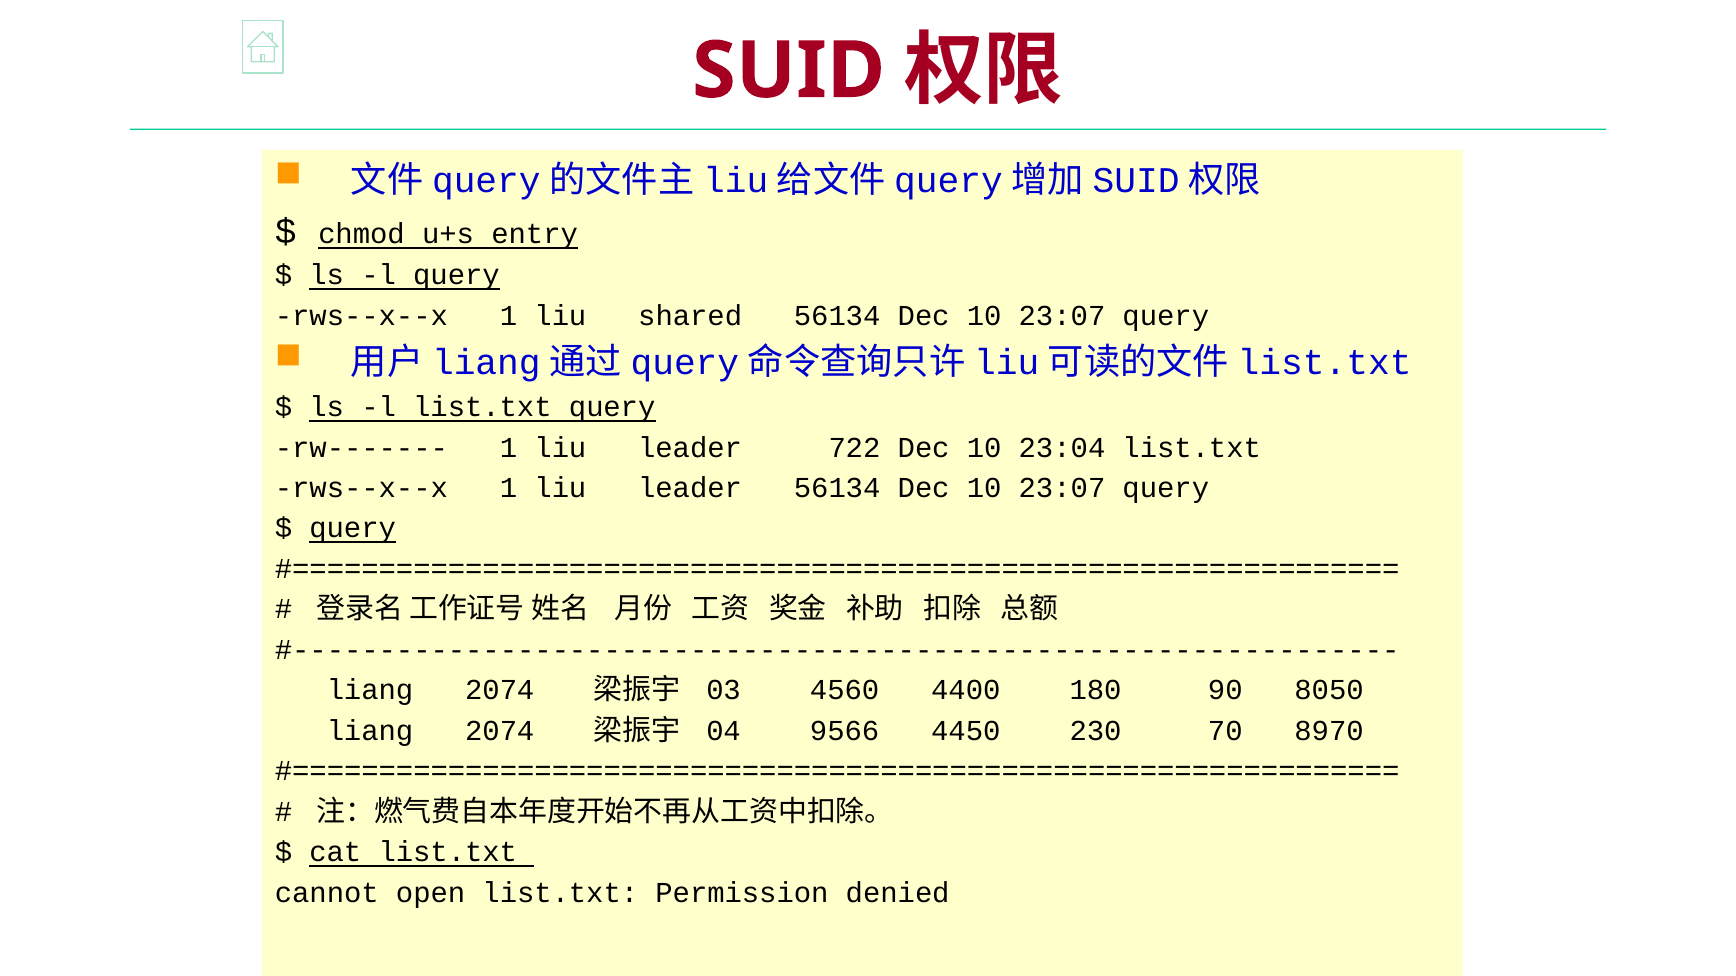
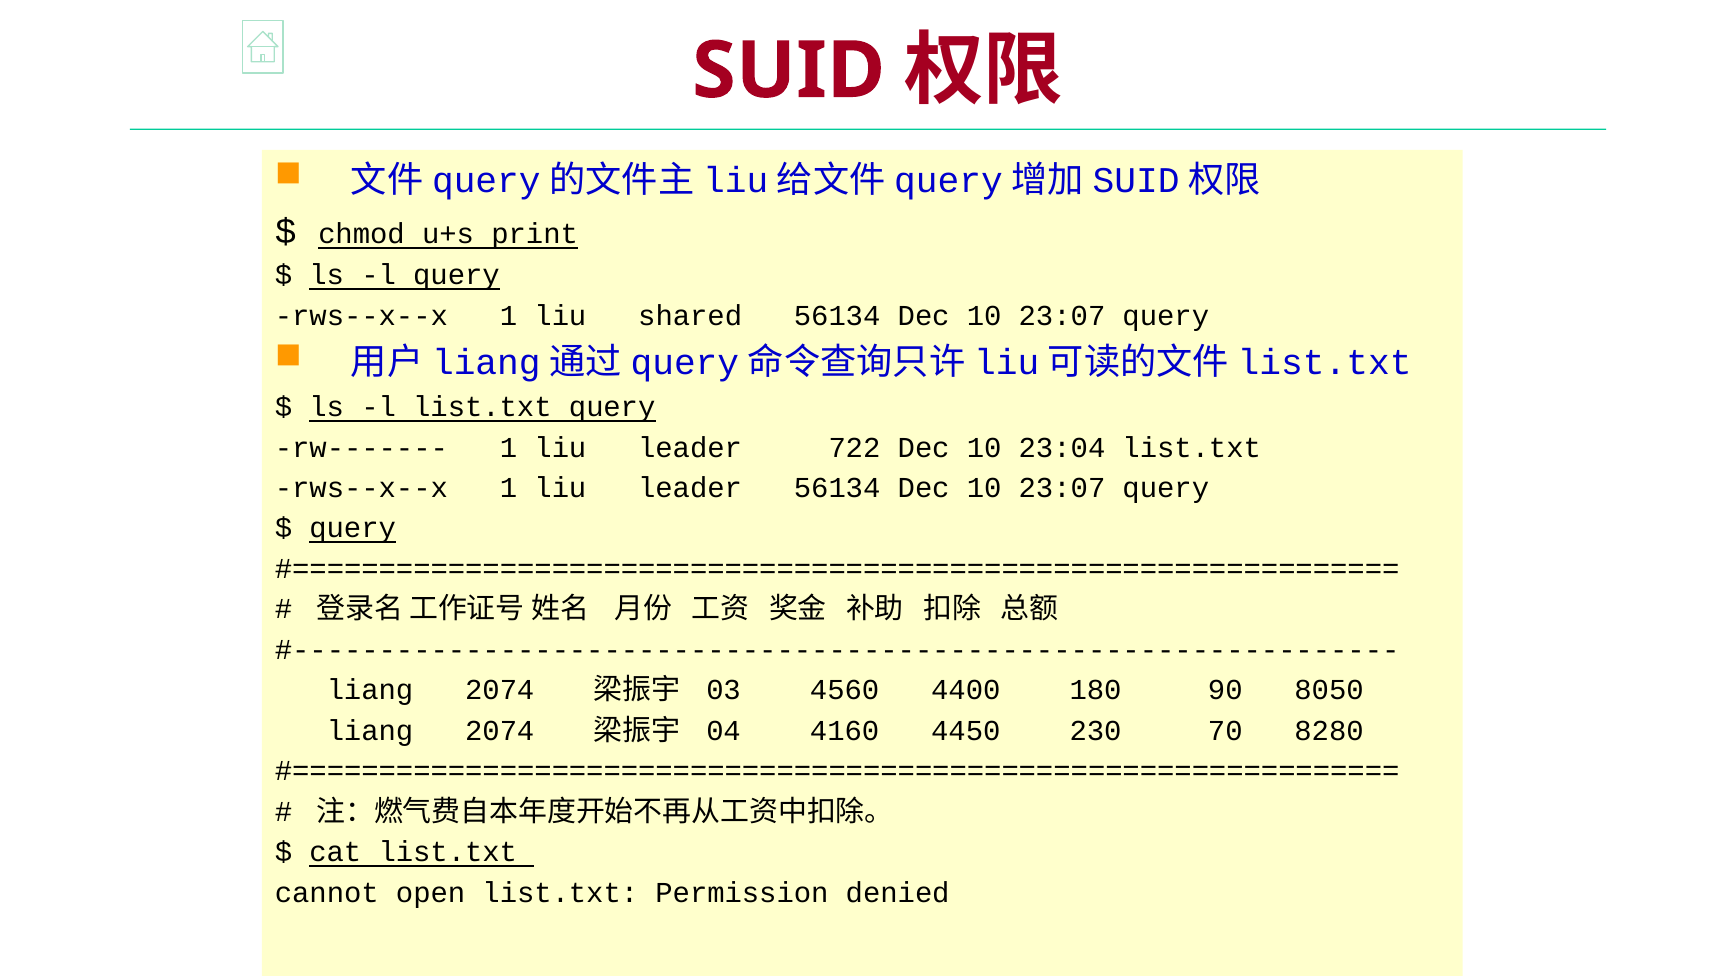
entry: entry -> print (535, 234)
9566: 9566 -> 4160 (845, 731)
8970: 8970 -> 8280 (1329, 731)
